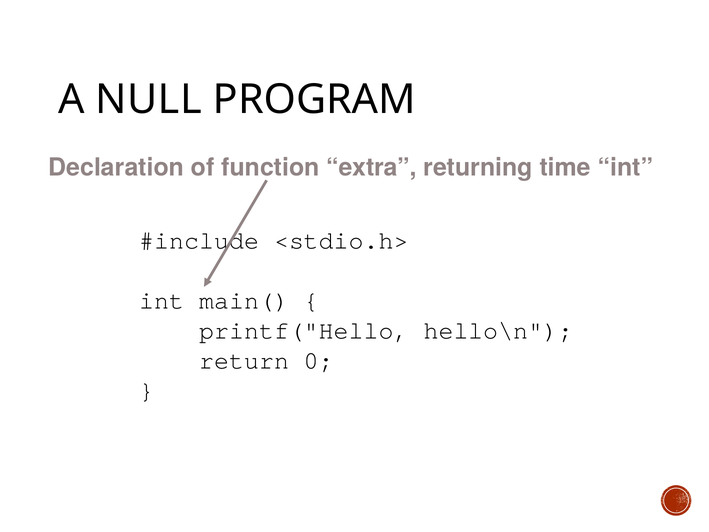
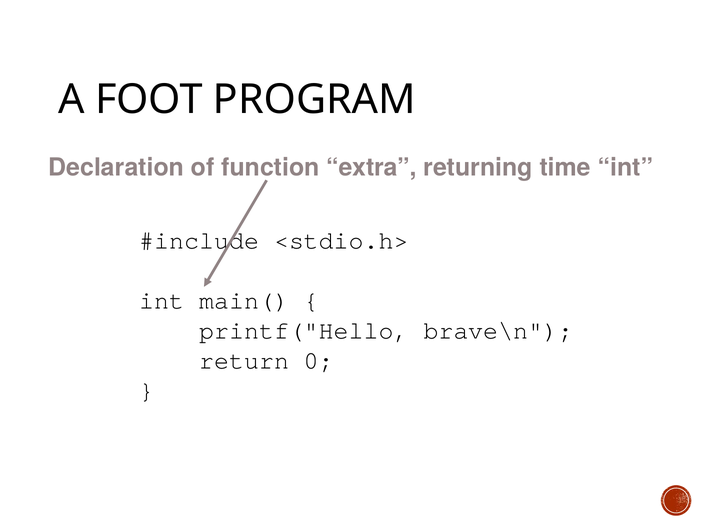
NULL: NULL -> FOOT (149, 100)
hello\n: hello\n -> brave\n (498, 330)
